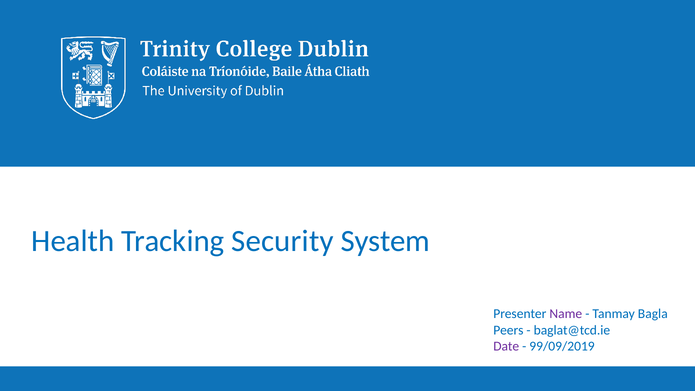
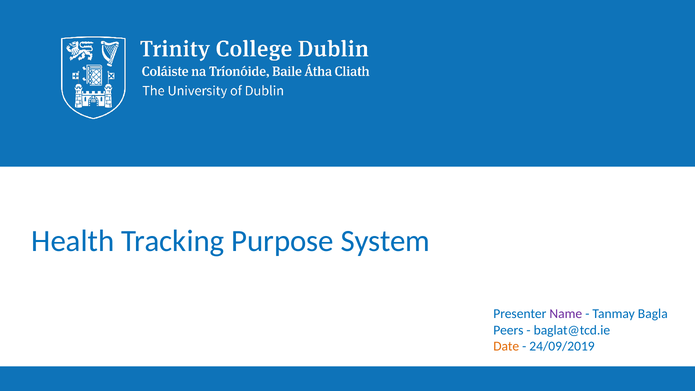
Security: Security -> Purpose (283, 241)
Date colour: purple -> orange (506, 346)
99/09/2019: 99/09/2019 -> 24/09/2019 (562, 346)
